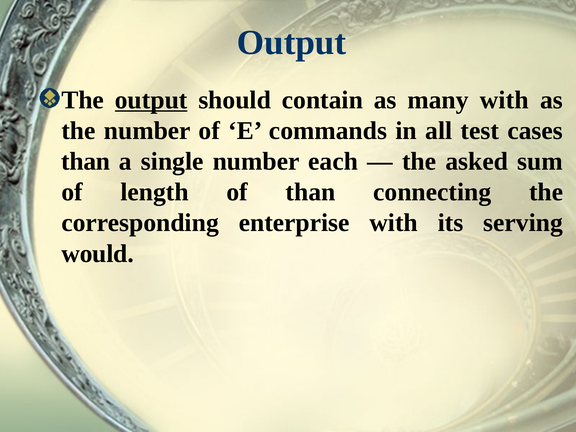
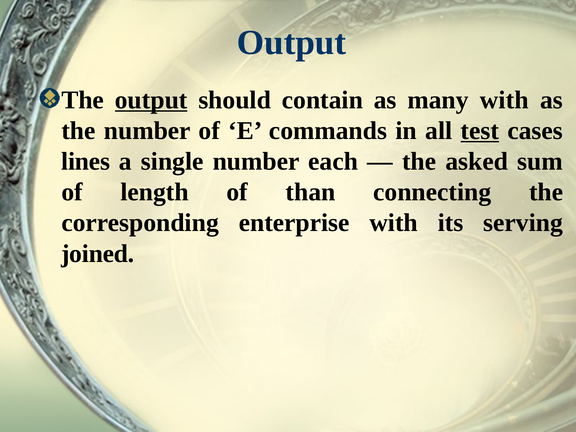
test underline: none -> present (480, 131)
than: than -> lines (86, 161)
would: would -> joined (98, 254)
